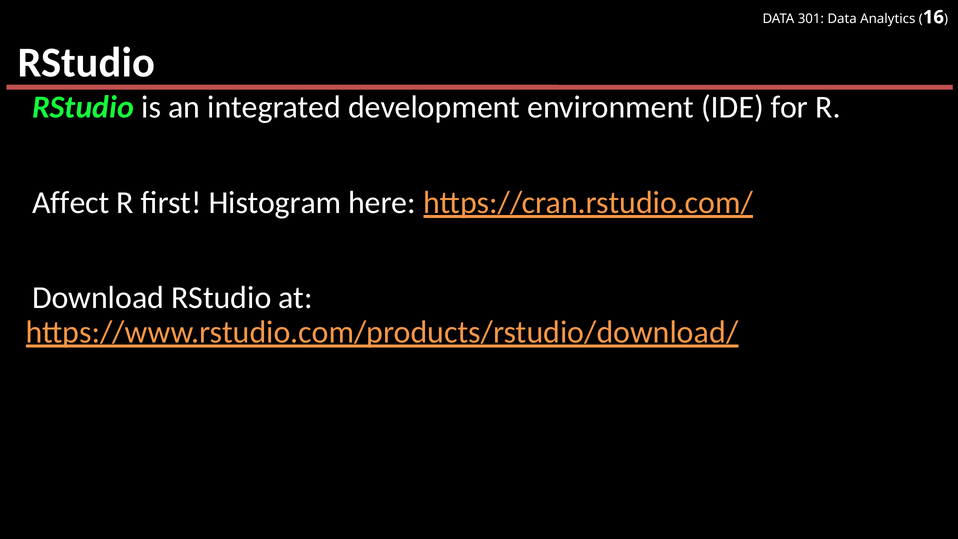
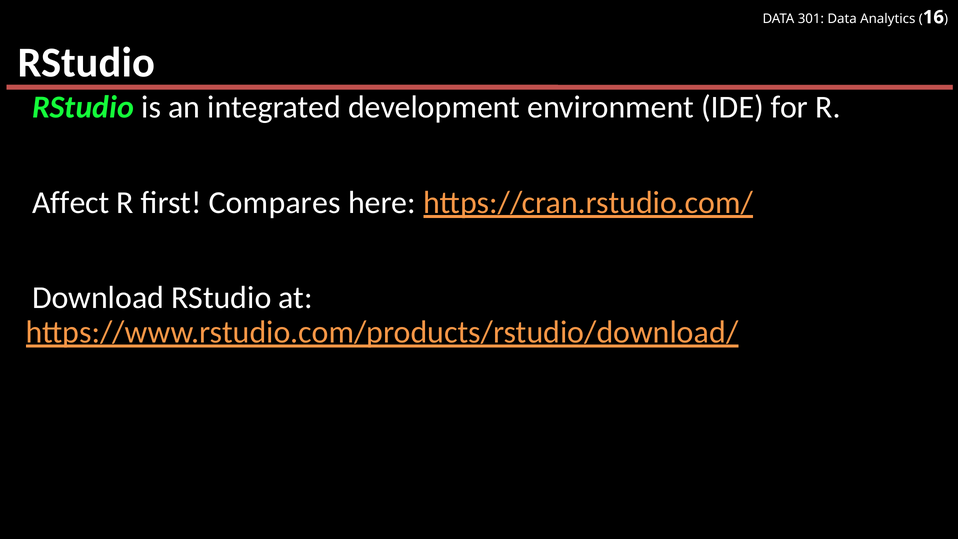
Histogram: Histogram -> Compares (275, 203)
